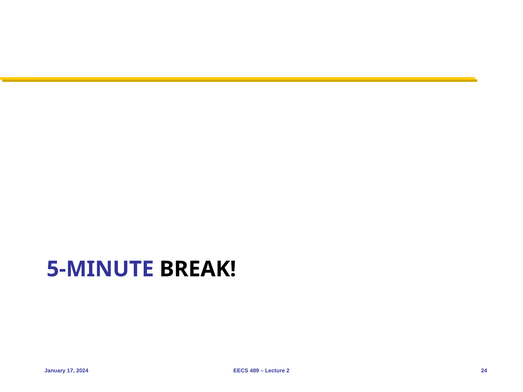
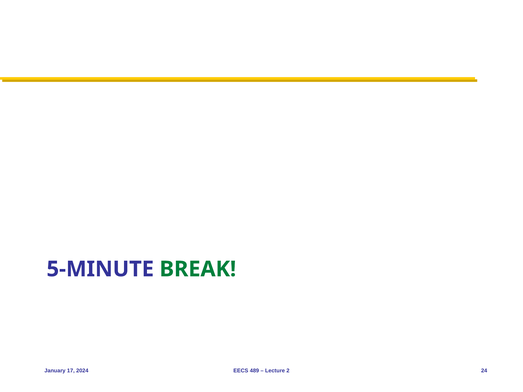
BREAK colour: black -> green (198, 269)
